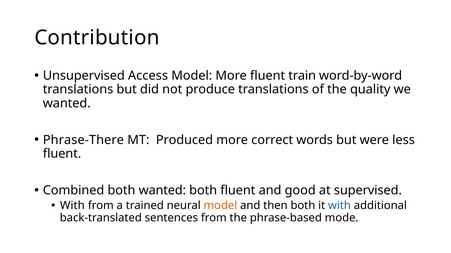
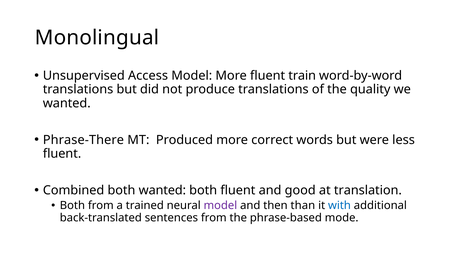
Contribution: Contribution -> Monolingual (97, 38)
supervised: supervised -> translation (368, 191)
With: With -> Both (72, 206)
model colour: orange -> purple (220, 206)
then both: both -> than (303, 206)
